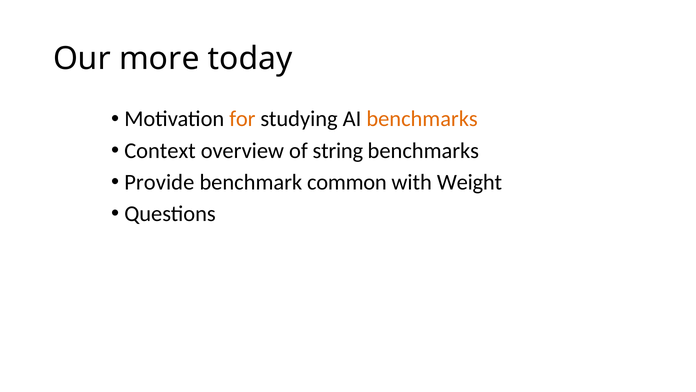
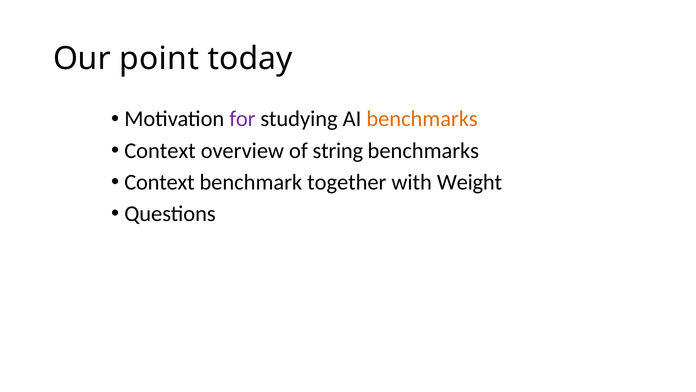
more: more -> point (159, 58)
for colour: orange -> purple (242, 119)
Provide: Provide -> Context (159, 182)
common: common -> together (347, 182)
